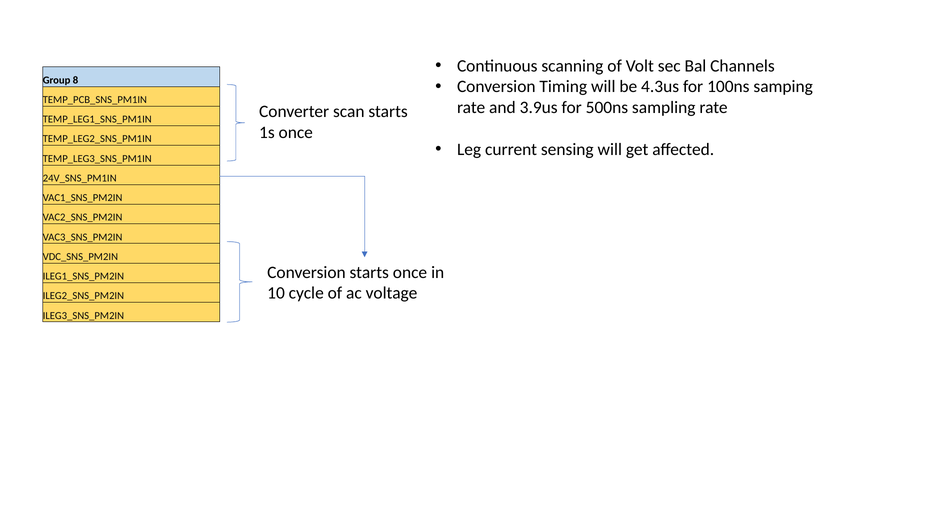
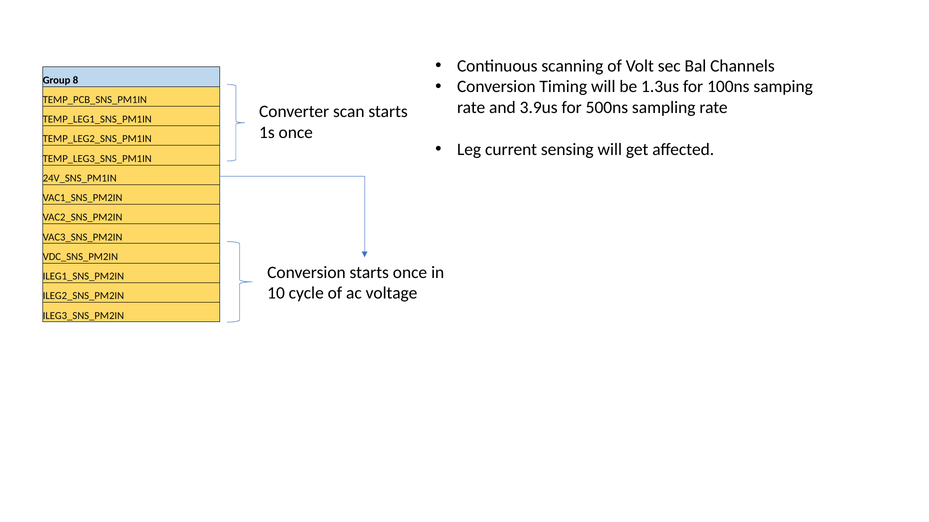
4.3us: 4.3us -> 1.3us (660, 87)
